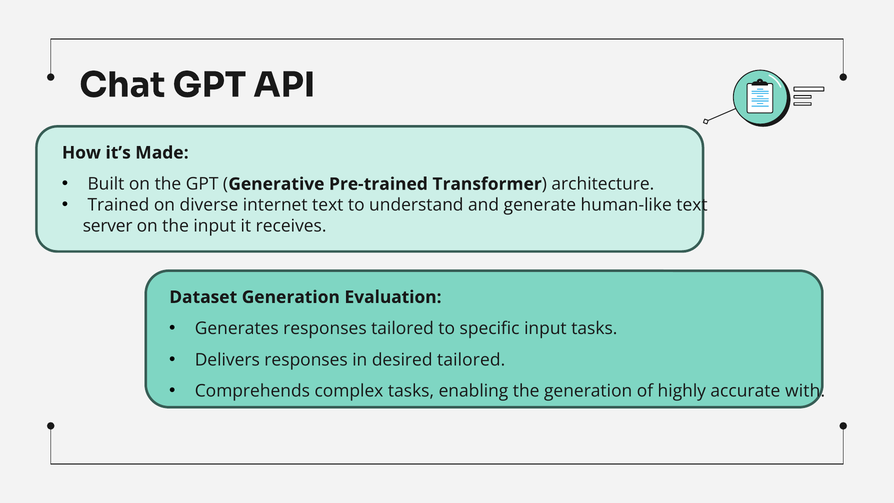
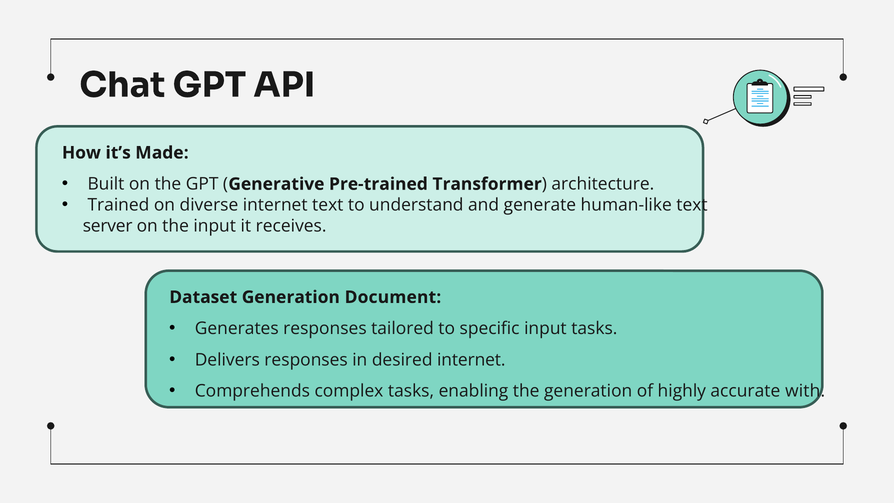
Evaluation: Evaluation -> Document (393, 297)
desired tailored: tailored -> internet (471, 360)
